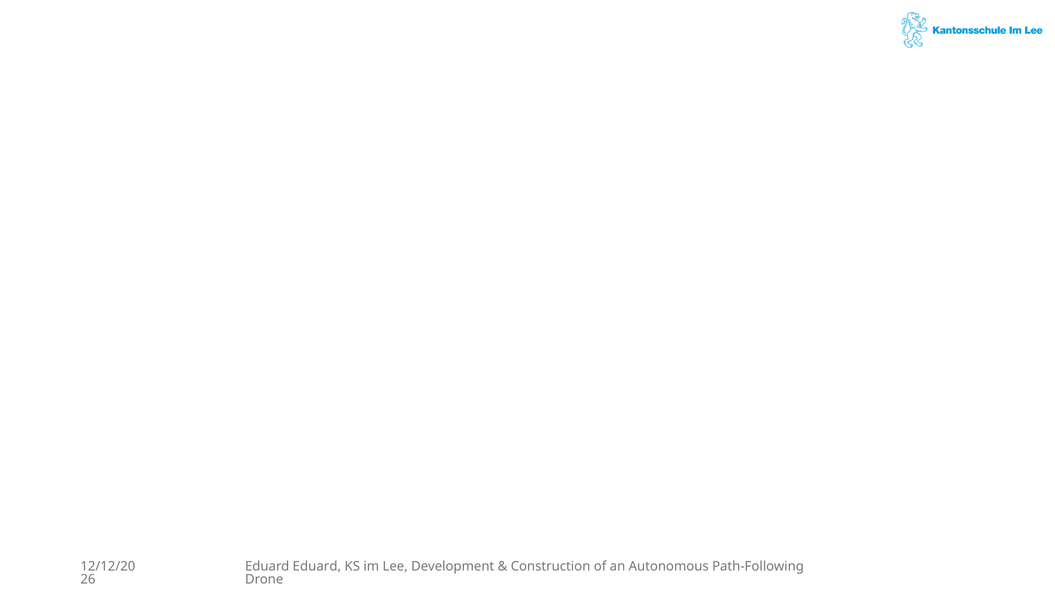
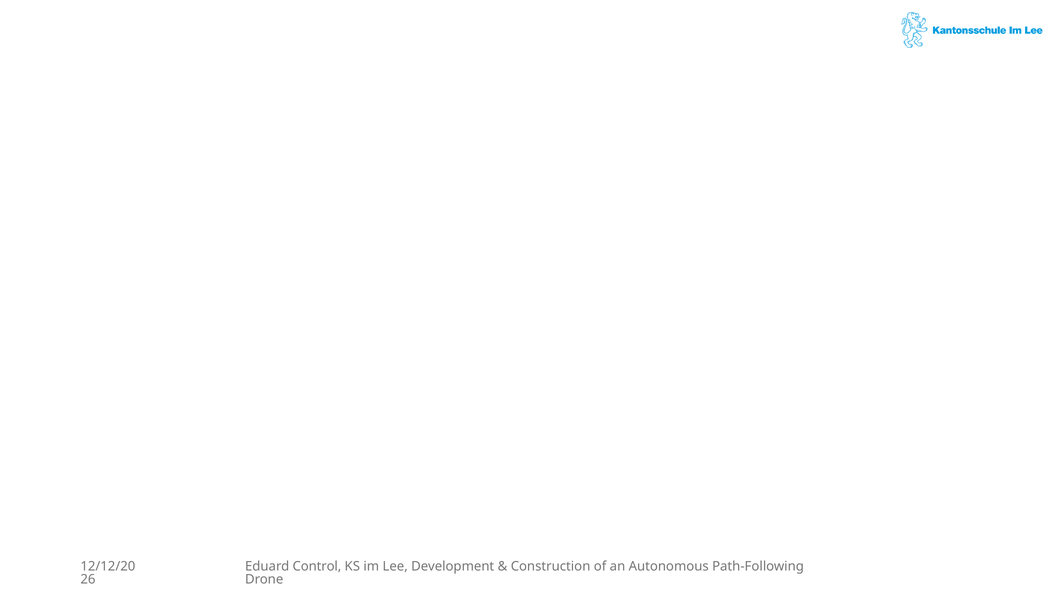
Eduard Eduard: Eduard -> Control (317, 566)
